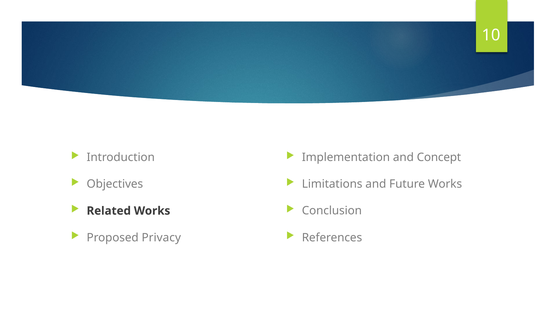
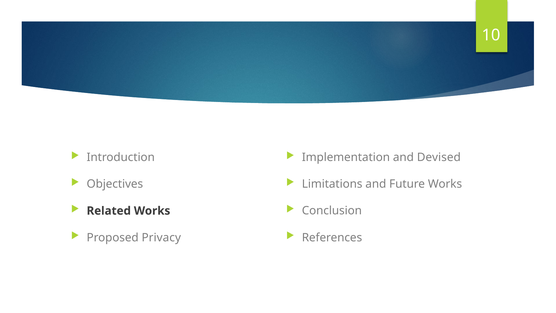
Concept: Concept -> Devised (439, 157)
